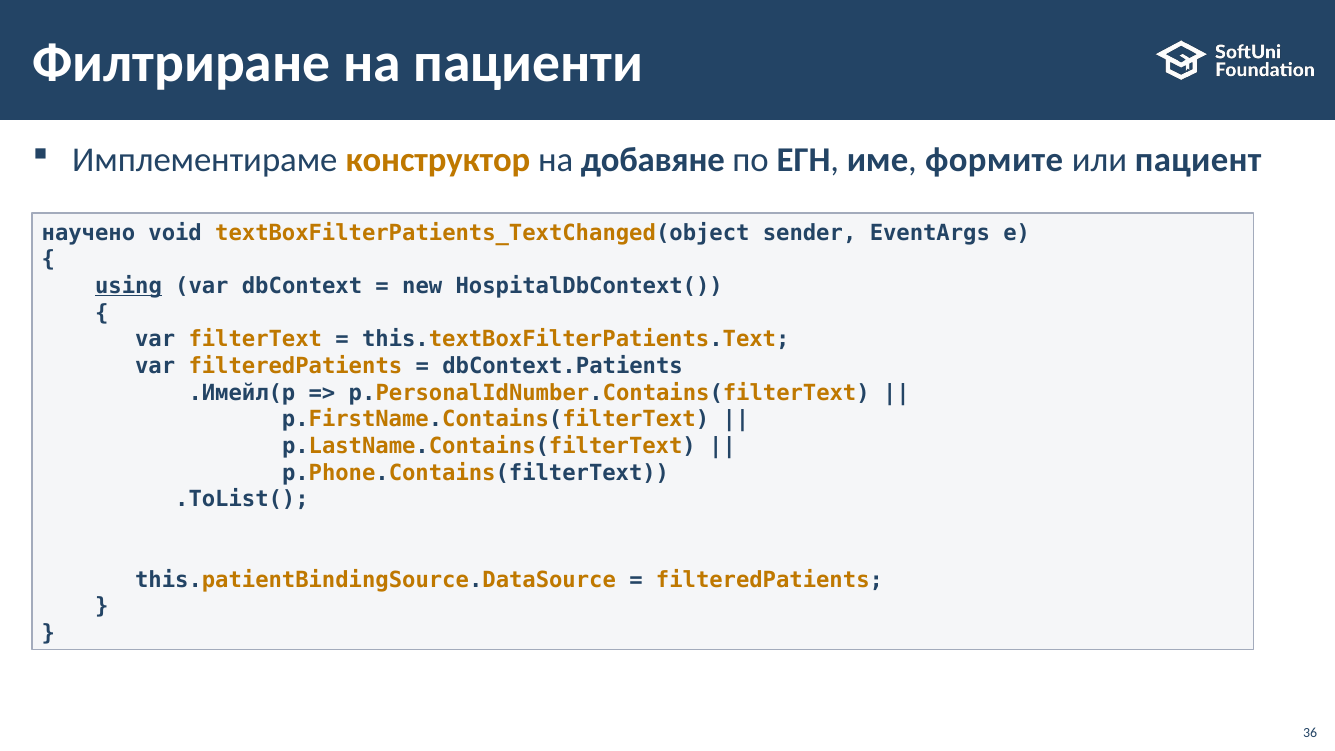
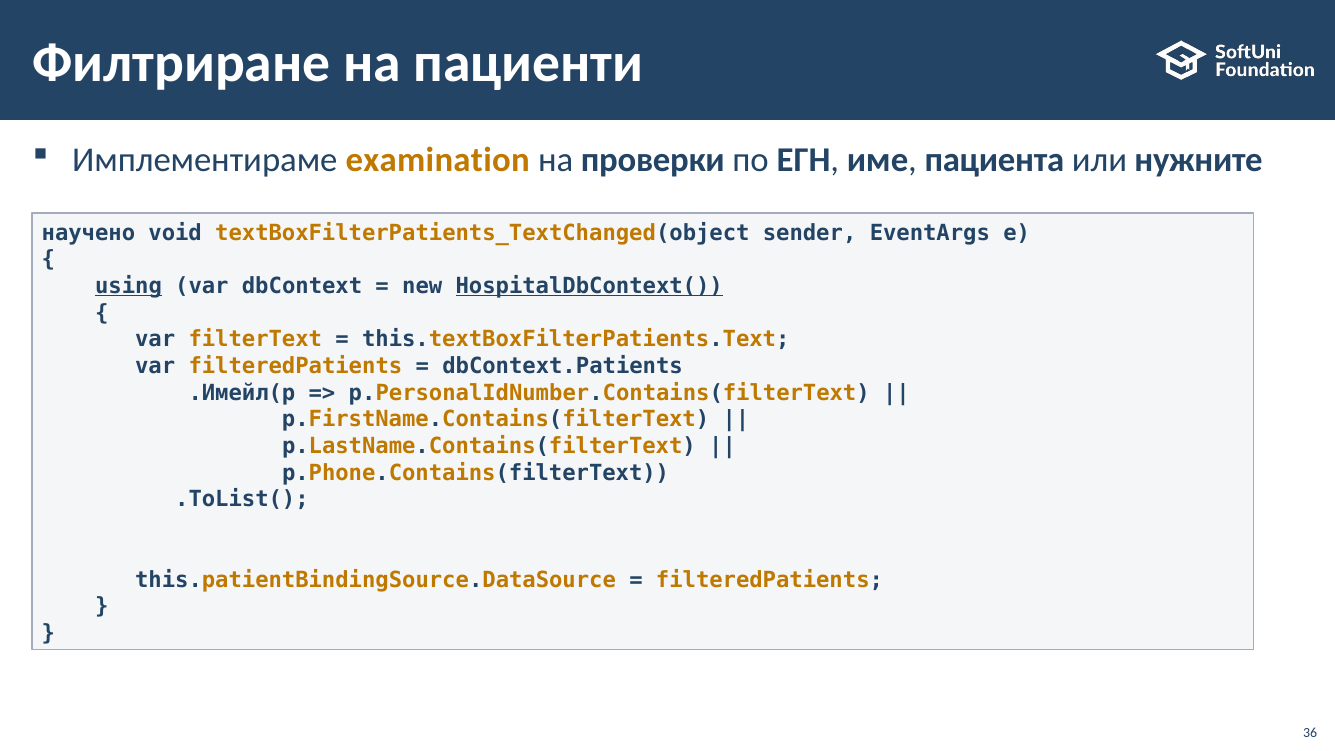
конструктор: конструктор -> examination (438, 160)
добавяне: добавяне -> проверки (653, 160)
формите: формите -> пациента (994, 160)
пациент: пациент -> нужните (1199, 160)
HospitalDbContext( underline: none -> present (589, 286)
